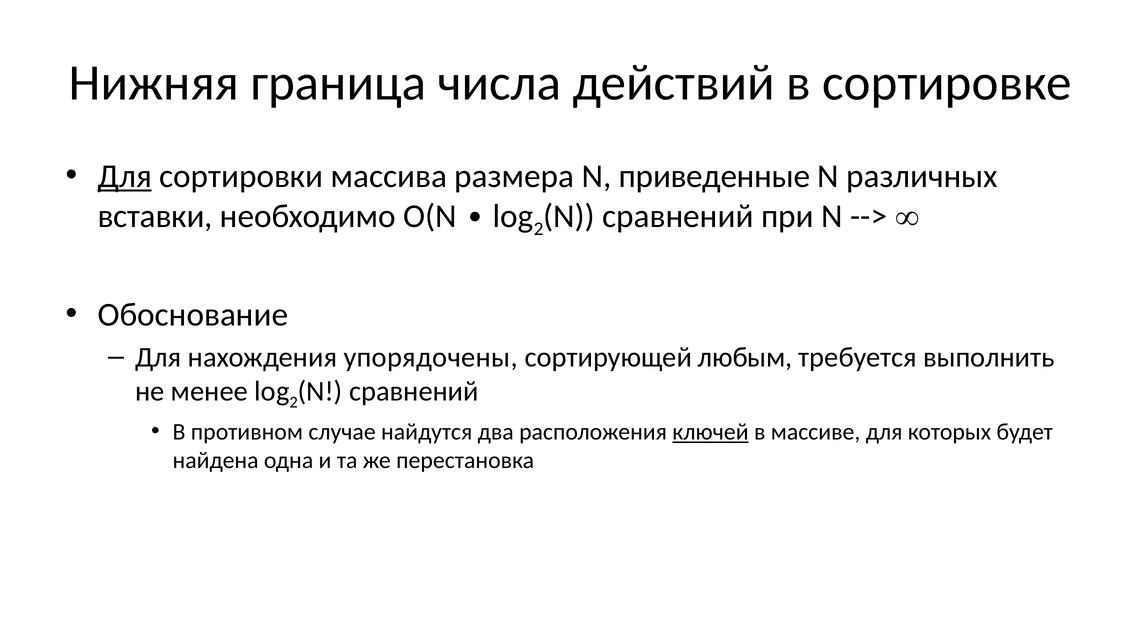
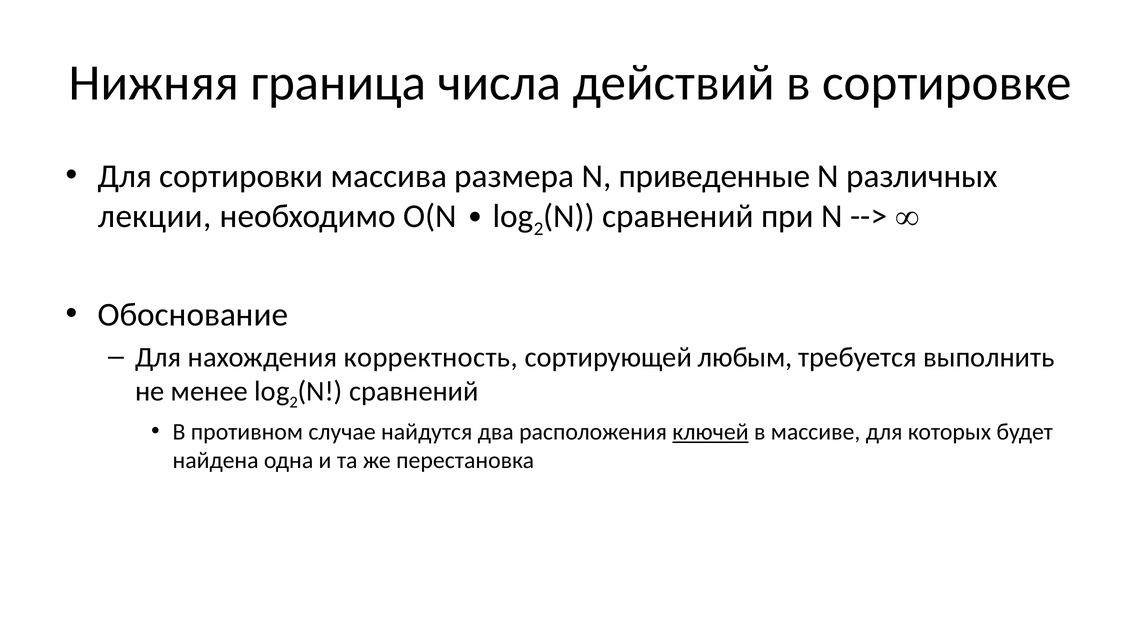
Для underline: present -> none (125, 176)
вставки: вставки -> лекции (155, 216)
упорядочены: упорядочены -> корректность (431, 357)
